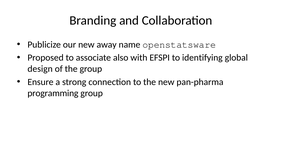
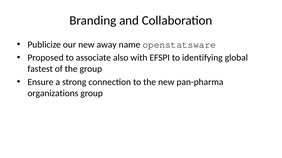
design: design -> fastest (40, 69)
programming: programming -> organizations (53, 94)
